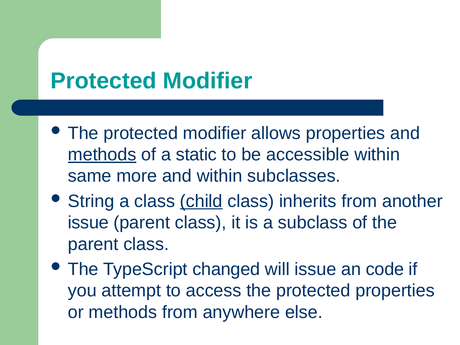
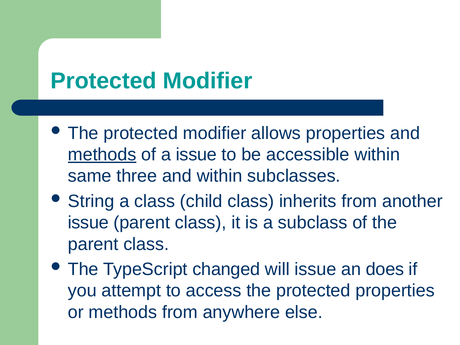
a static: static -> issue (196, 155)
more: more -> three (137, 176)
child underline: present -> none (201, 201)
code: code -> does (385, 269)
